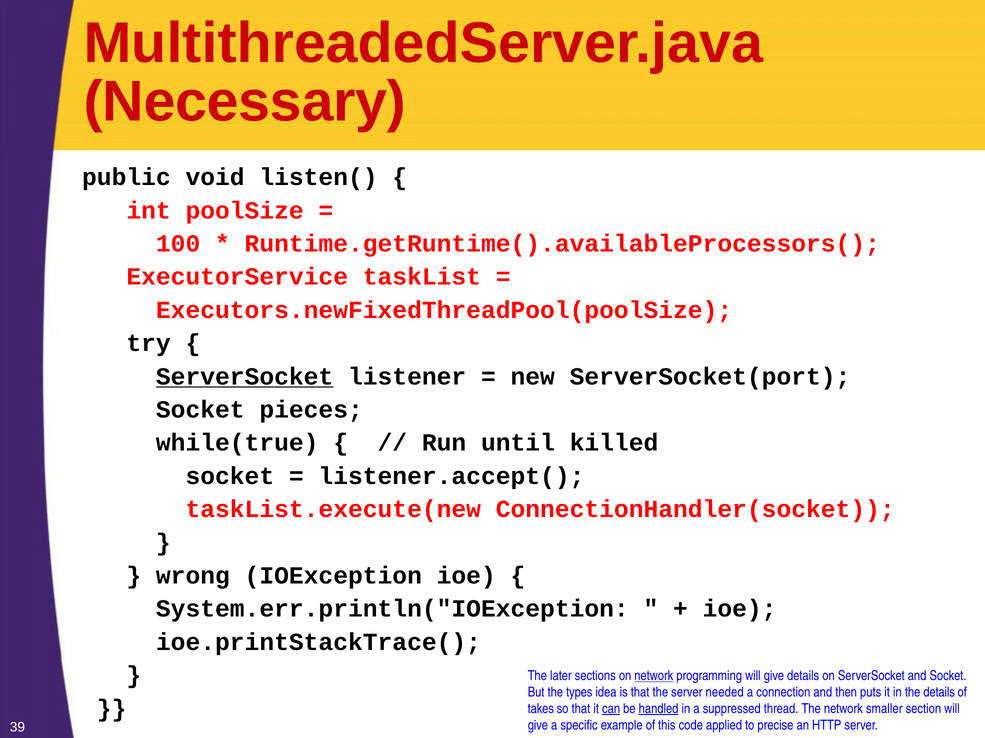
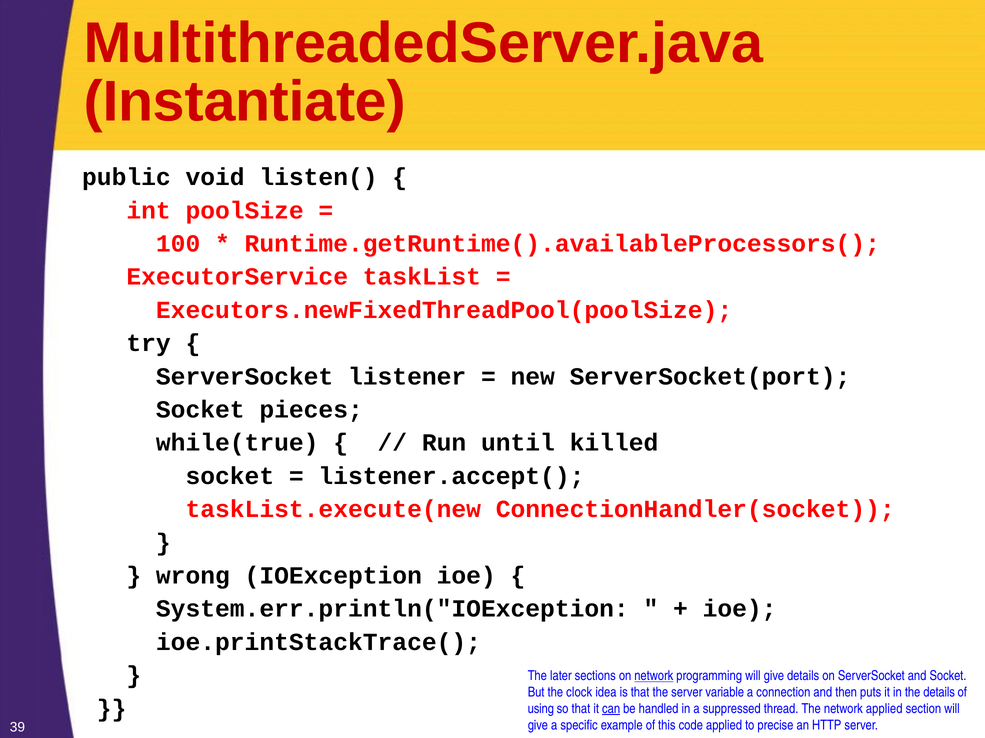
Necessary: Necessary -> Instantiate (245, 102)
ServerSocket underline: present -> none (245, 377)
types: types -> clock (579, 693)
needed: needed -> variable (725, 693)
takes: takes -> using (541, 709)
handled underline: present -> none (659, 709)
network smaller: smaller -> applied (884, 709)
